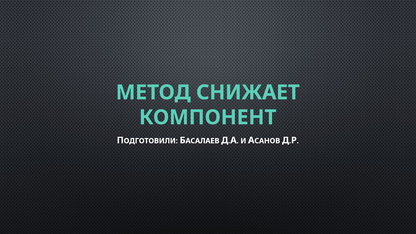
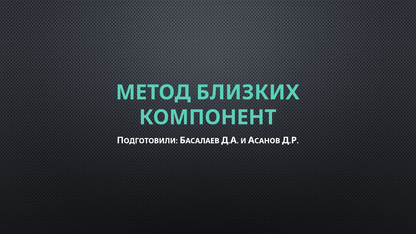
СНИЖАЕТ: СНИЖАЕТ -> БЛИЗКИХ (248, 92)
